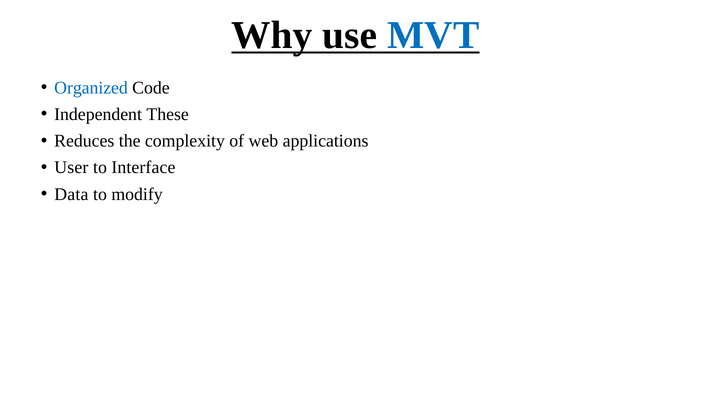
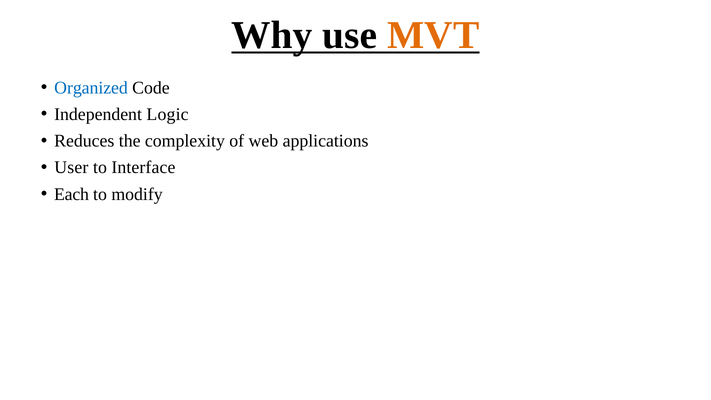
MVT colour: blue -> orange (433, 35)
These: These -> Logic (168, 114)
Data: Data -> Each (72, 194)
